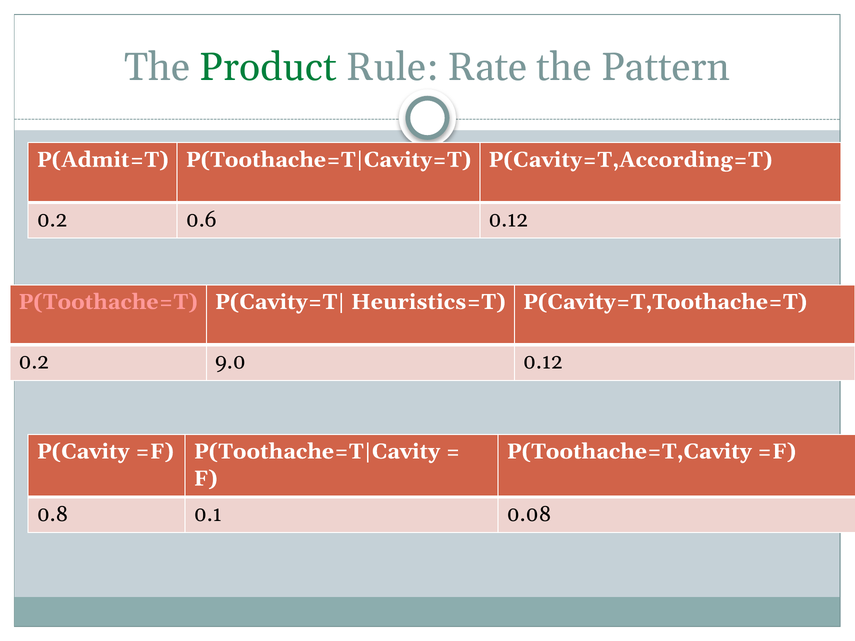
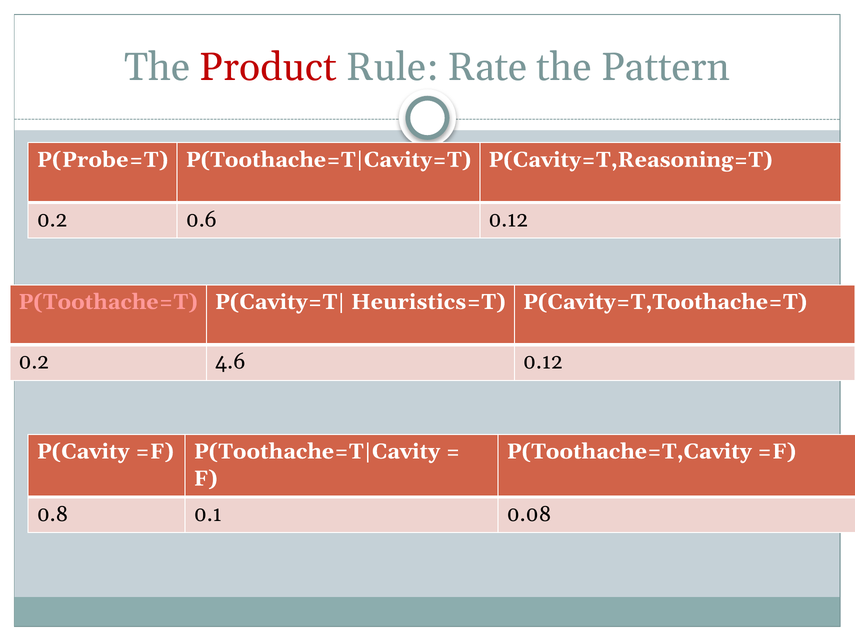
Product colour: green -> red (268, 67)
P(Admit=T: P(Admit=T -> P(Probe=T (103, 160)
P(Cavity=T,According=T: P(Cavity=T,According=T -> P(Cavity=T,Reasoning=T (630, 160)
9.0: 9.0 -> 4.6 (230, 362)
